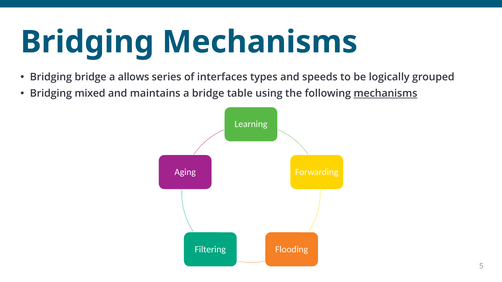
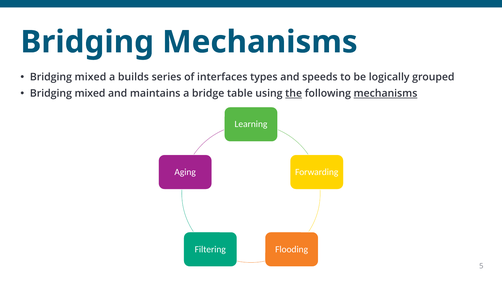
bridge: bridge -> mixed (90, 77)
allows: allows -> builds (133, 77)
the underline: none -> present (294, 94)
